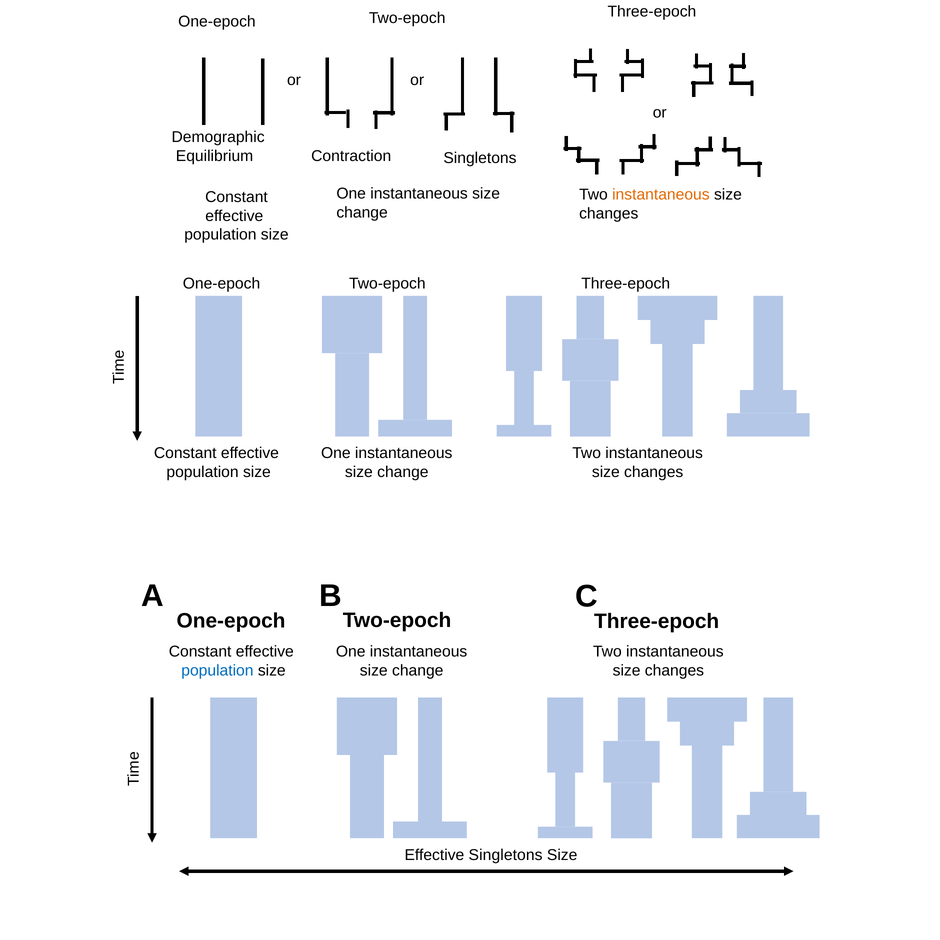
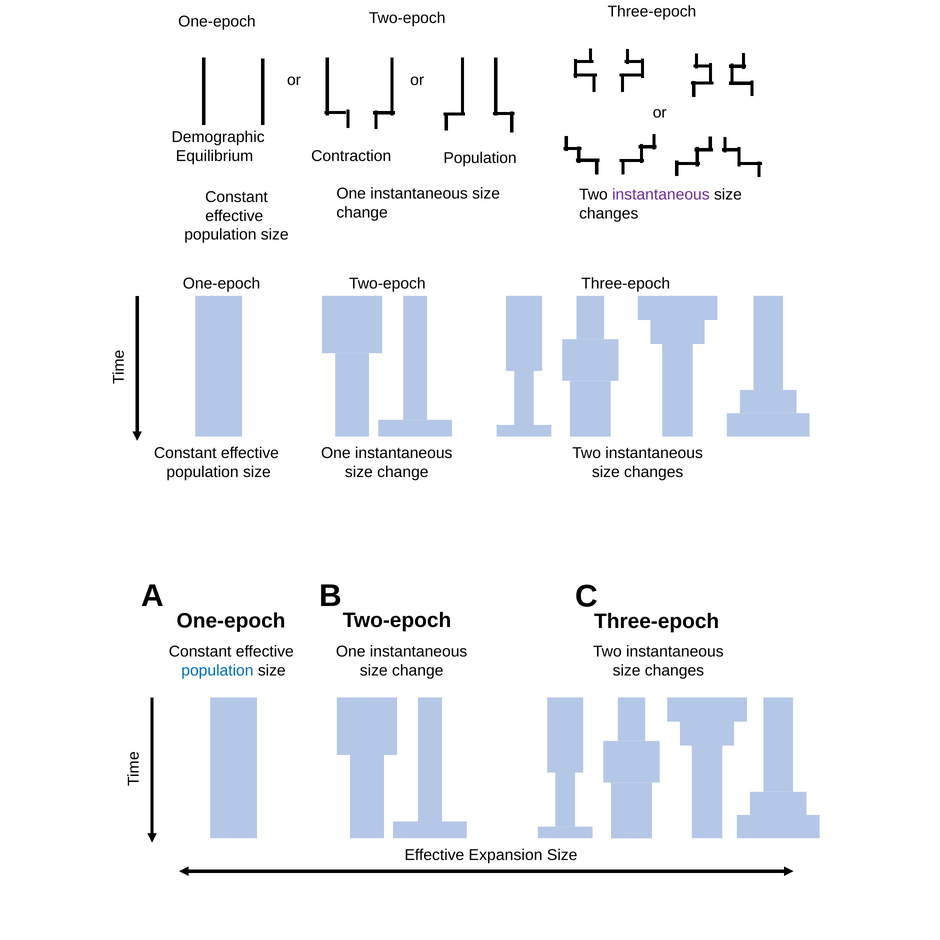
Contraction Singletons: Singletons -> Population (480, 158)
instantaneous colour: orange -> purple (661, 195)
Effective Singletons: Singletons -> Expansion (506, 855)
